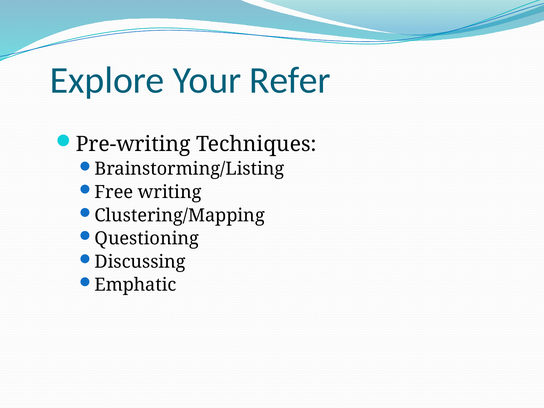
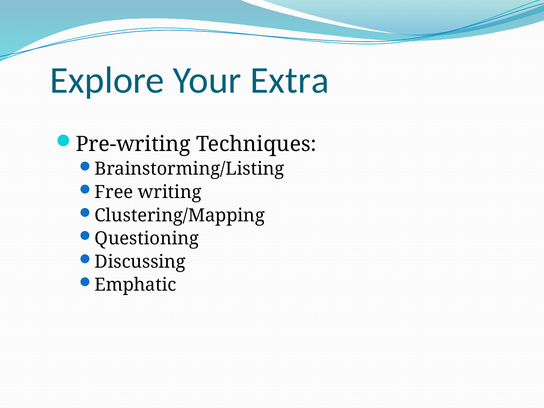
Refer: Refer -> Extra (290, 80)
